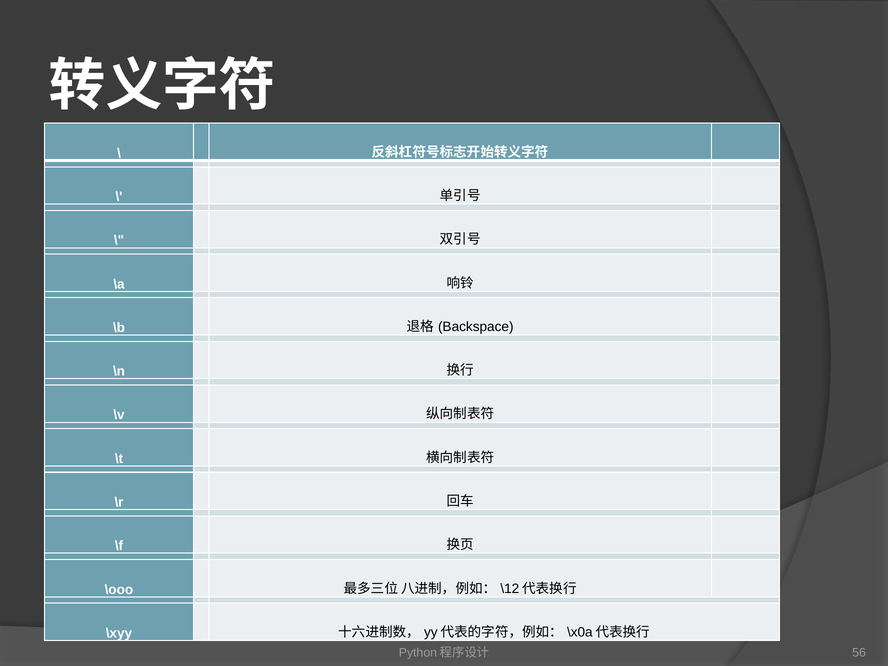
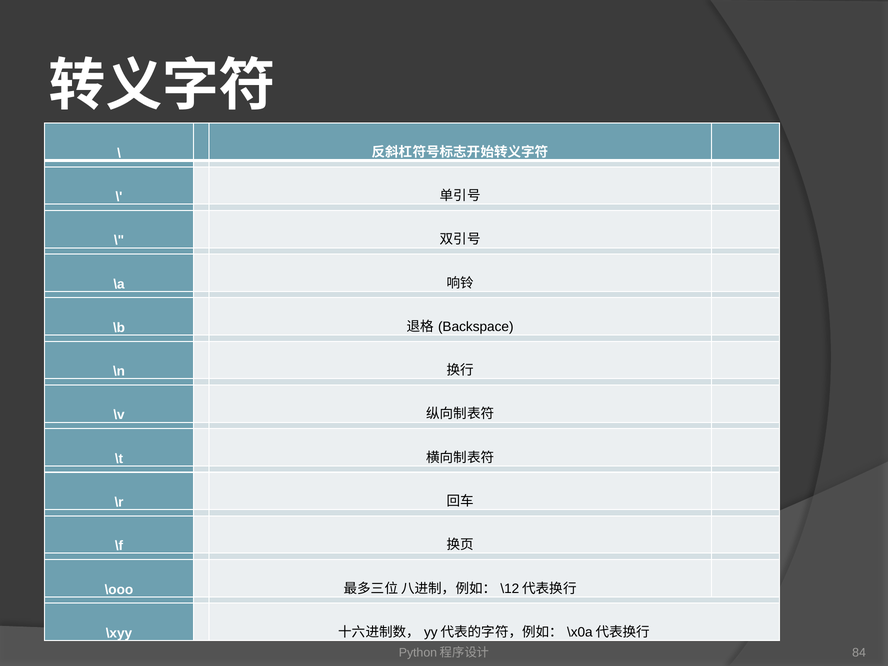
56: 56 -> 84 (859, 653)
